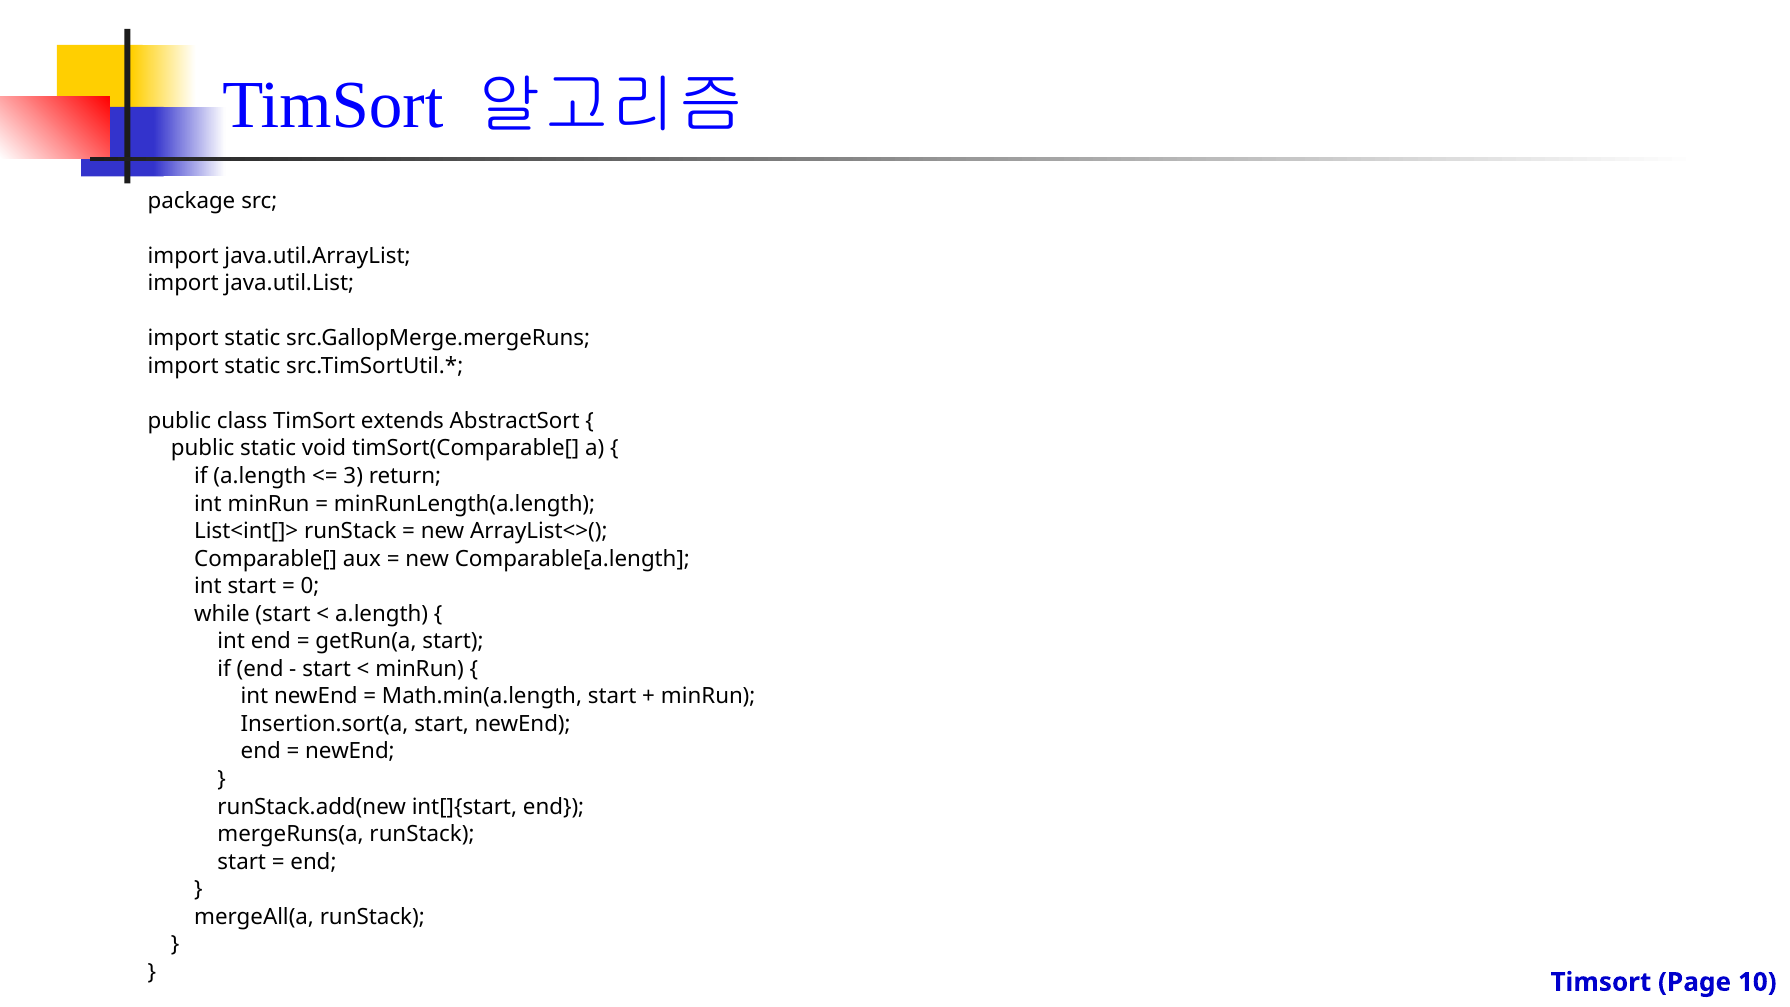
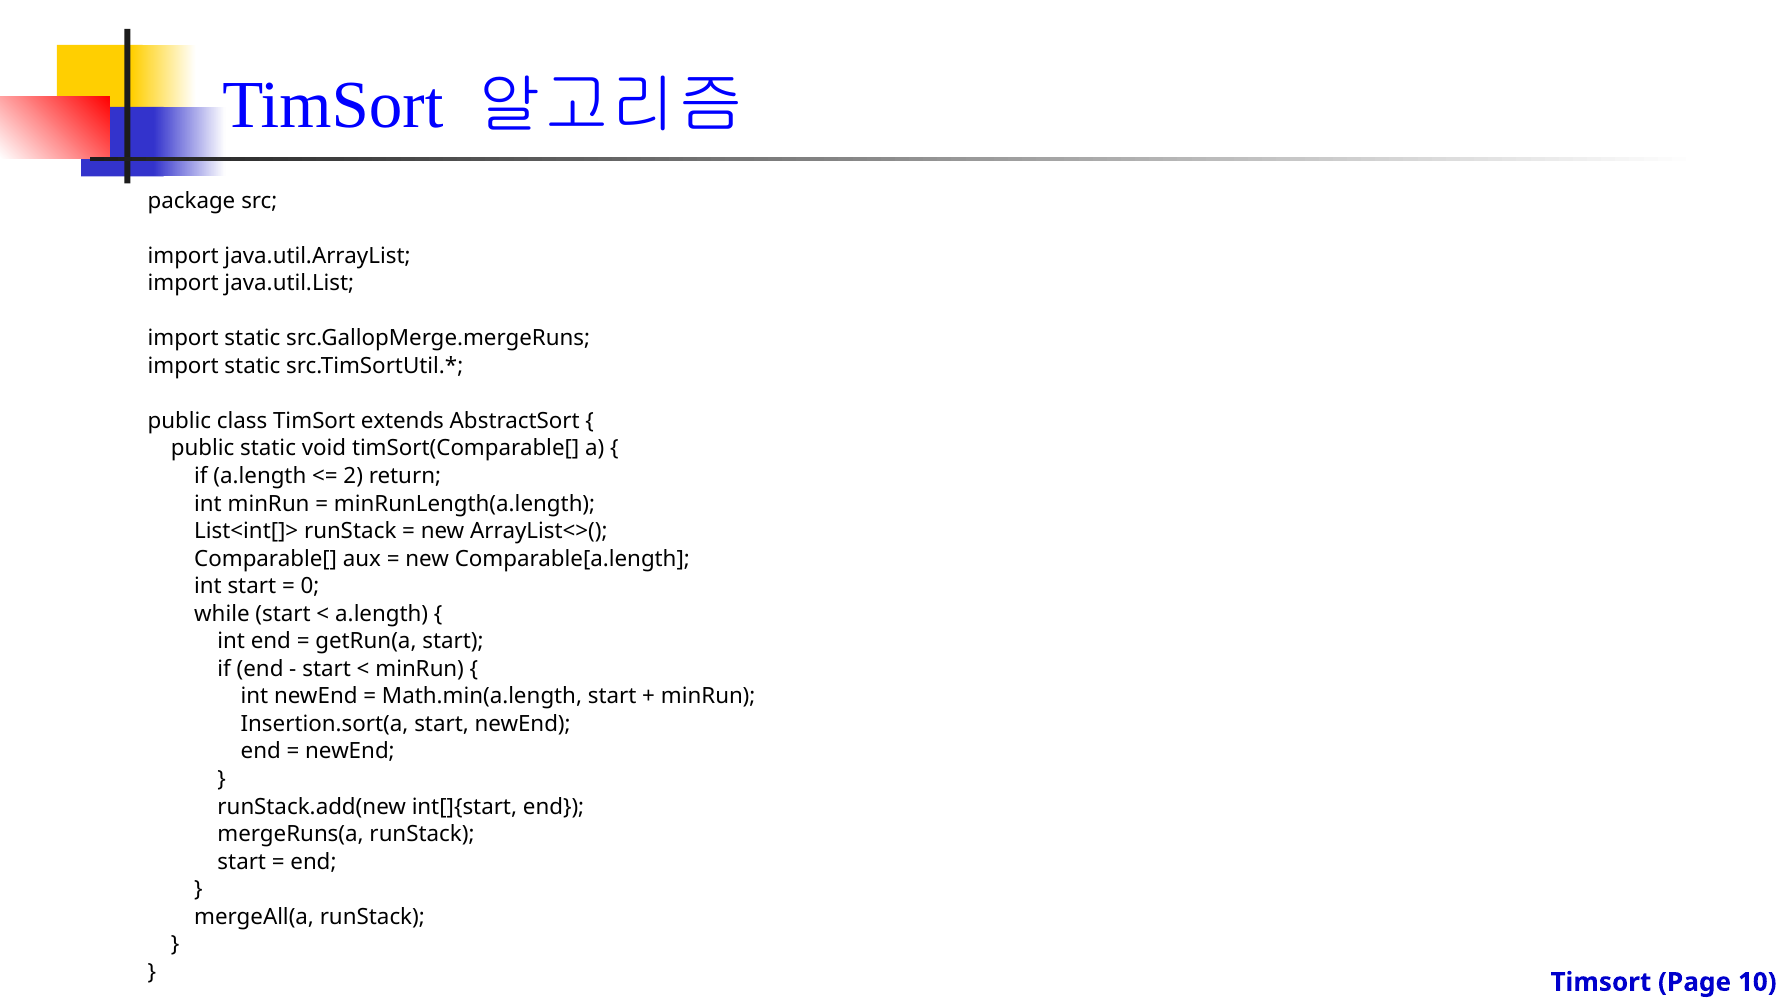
3: 3 -> 2 (353, 476)
